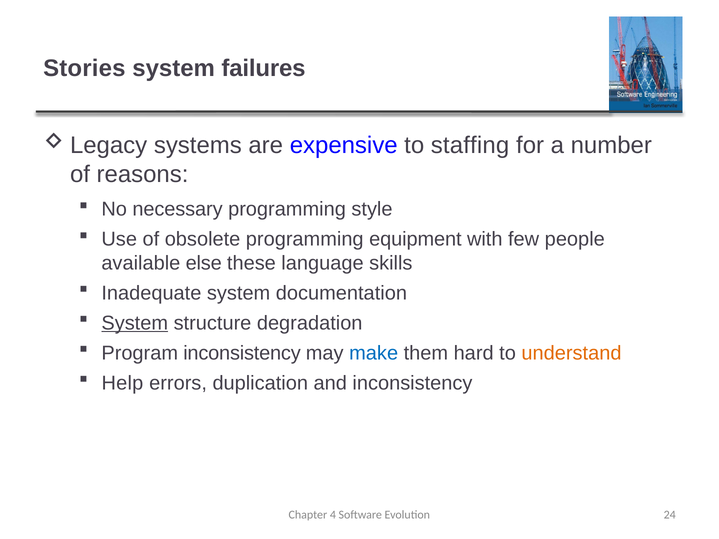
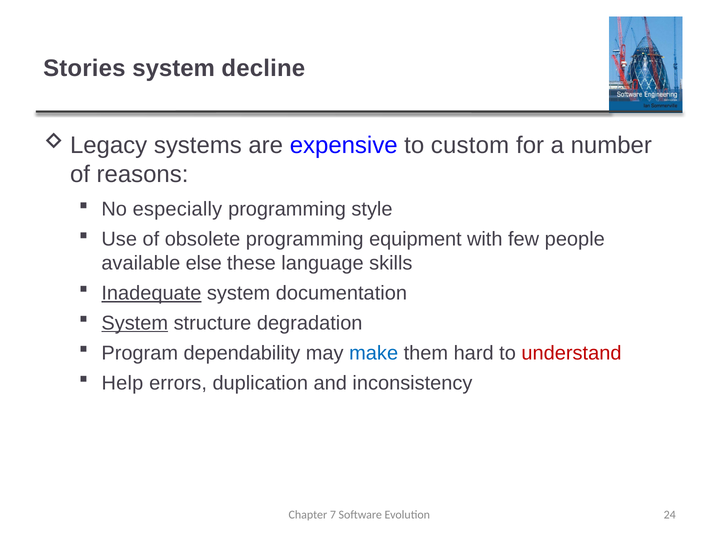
failures: failures -> decline (263, 68)
staffing: staffing -> custom (470, 145)
necessary: necessary -> especially (177, 209)
Inadequate underline: none -> present (151, 293)
Program inconsistency: inconsistency -> dependability (242, 353)
understand colour: orange -> red (571, 353)
4: 4 -> 7 (333, 515)
